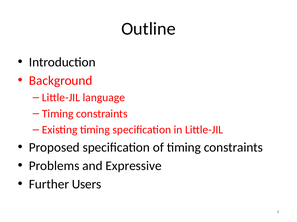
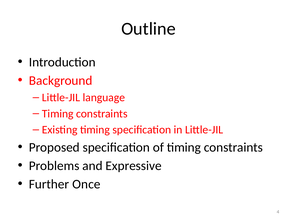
Users: Users -> Once (86, 185)
